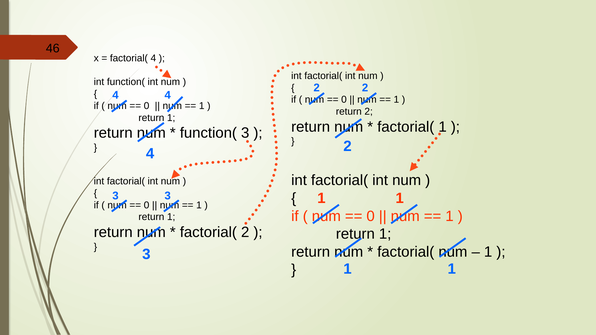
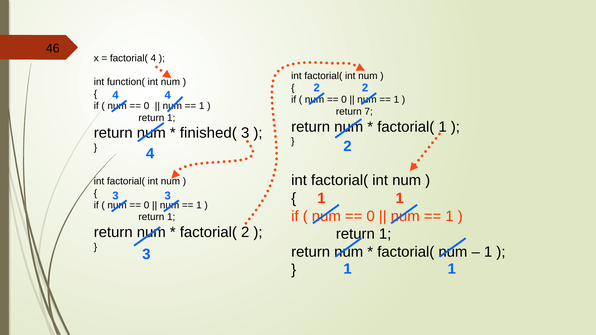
2: 2 -> 7 (369, 112)
function(: function( -> finished( (208, 133)
